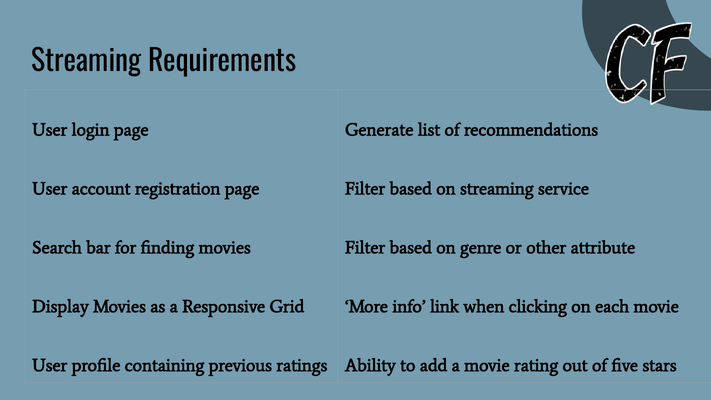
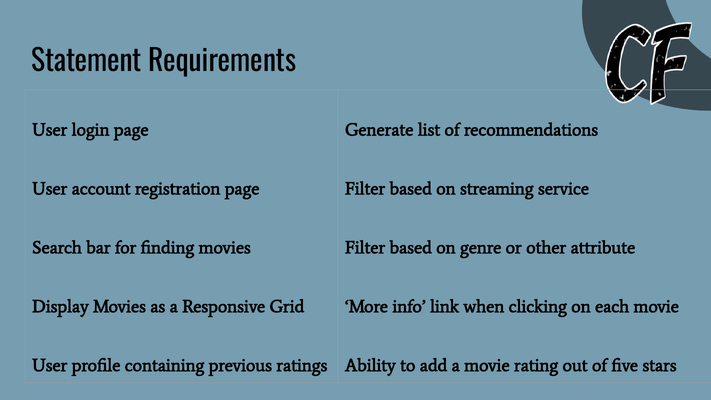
Streaming: Streaming -> Statement (86, 62)
